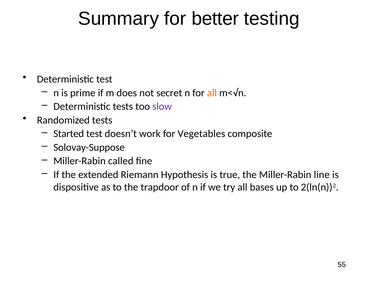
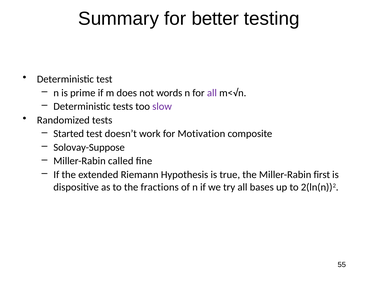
secret: secret -> words (169, 93)
all colour: orange -> purple (212, 93)
Vegetables: Vegetables -> Motivation (201, 134)
line: line -> first (322, 175)
trapdoor: trapdoor -> fractions (160, 188)
